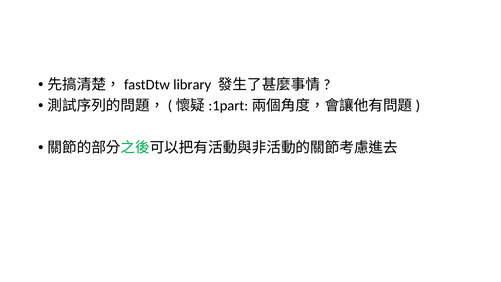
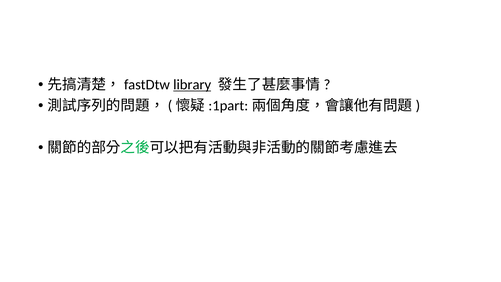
library underline: none -> present (192, 85)
